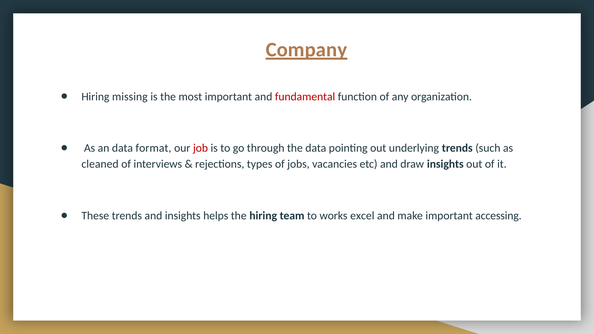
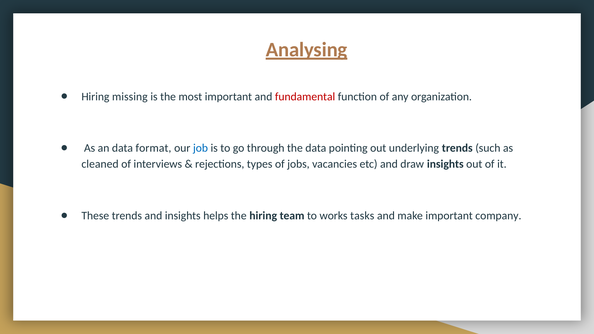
Company: Company -> Analysing (307, 50)
job colour: red -> blue (200, 148)
excel: excel -> tasks (362, 216)
accessing: accessing -> company (498, 216)
